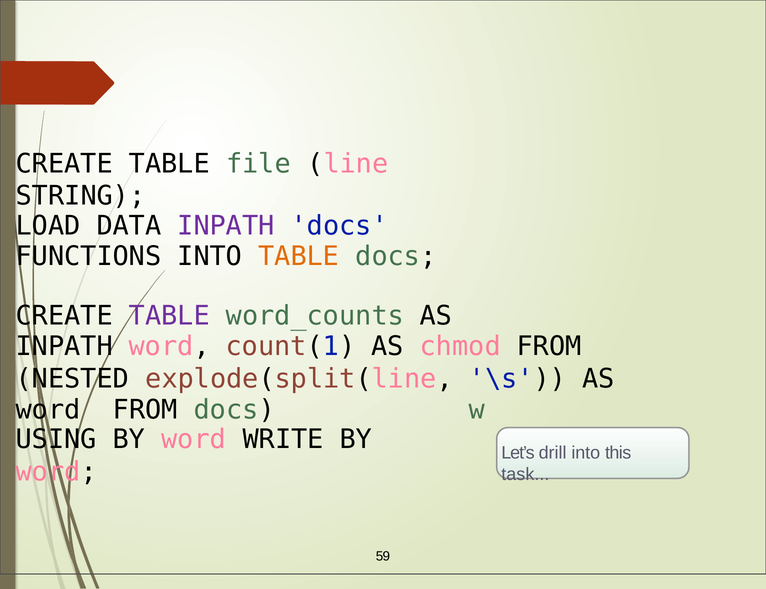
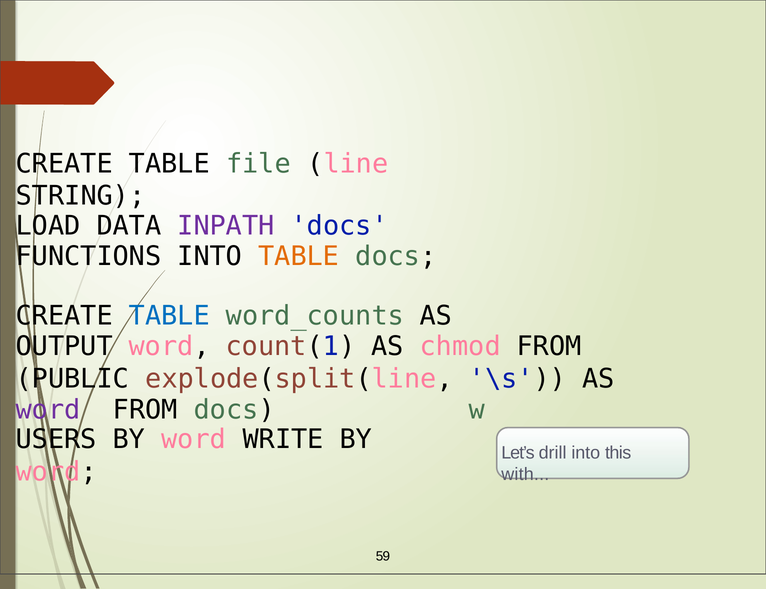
TABLE colour: purple -> blue (169, 316)
INPATH: INPATH -> OUTPUT (64, 347)
NESTED: NESTED -> PUBLIC (72, 379)
word colour: black -> purple (48, 410)
USING: USING -> USERS (56, 440)
task: task -> with (525, 475)
